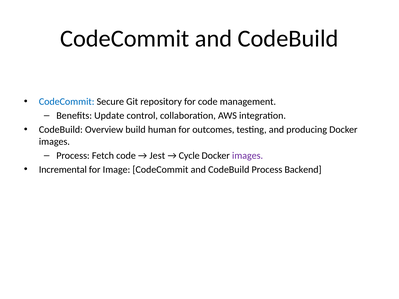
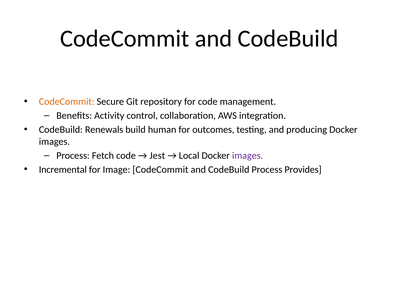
CodeCommit colour: blue -> orange (67, 102)
Update: Update -> Activity (109, 116)
Overview: Overview -> Renewals (104, 130)
Cycle: Cycle -> Local (189, 156)
Backend: Backend -> Provides (303, 170)
